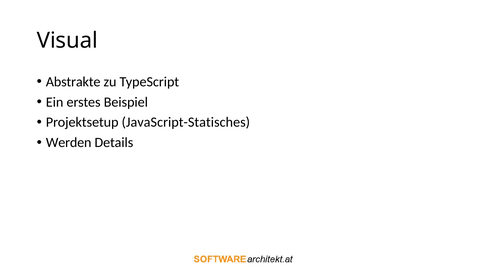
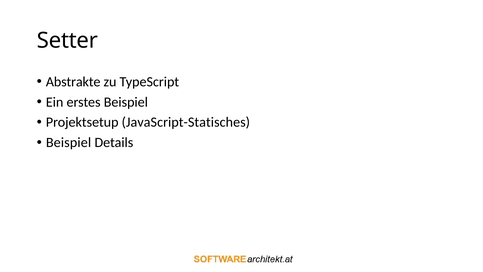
Visual: Visual -> Setter (67, 41)
Werden: Werden -> Beispiel (69, 142)
